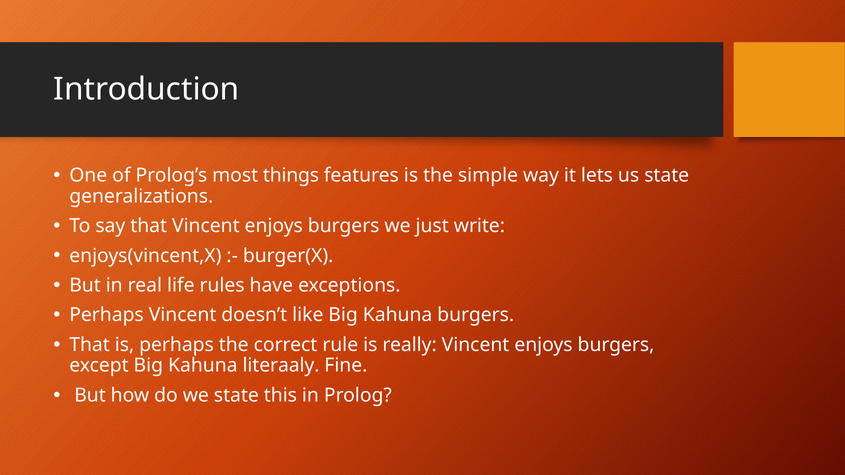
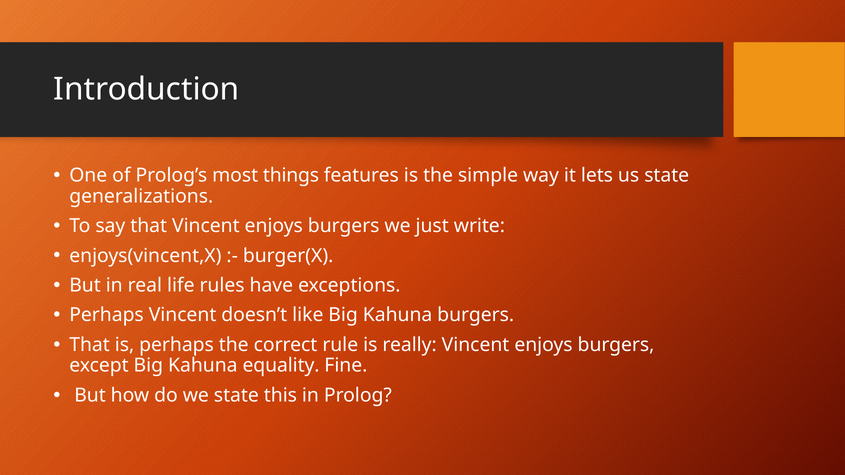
literaaly: literaaly -> equality (281, 366)
